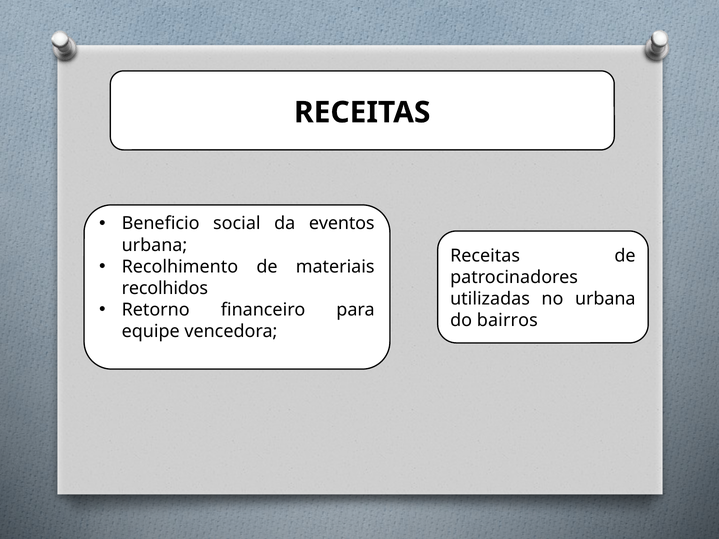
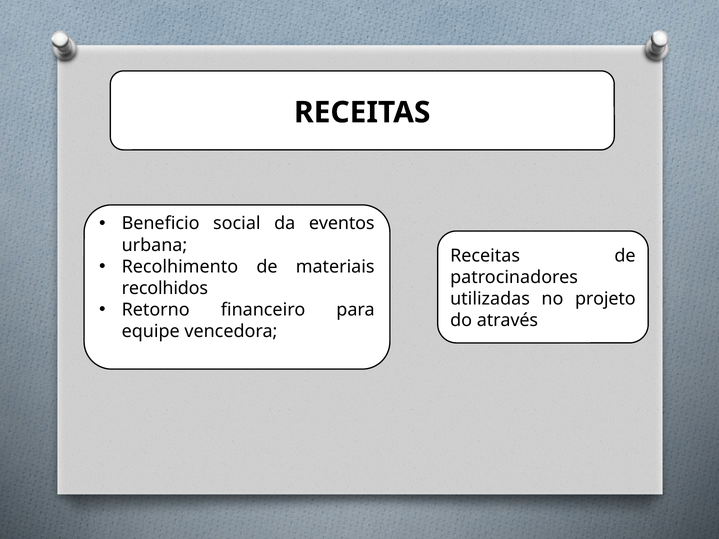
no urbana: urbana -> projeto (605, 299)
bairros: bairros -> através (507, 321)
